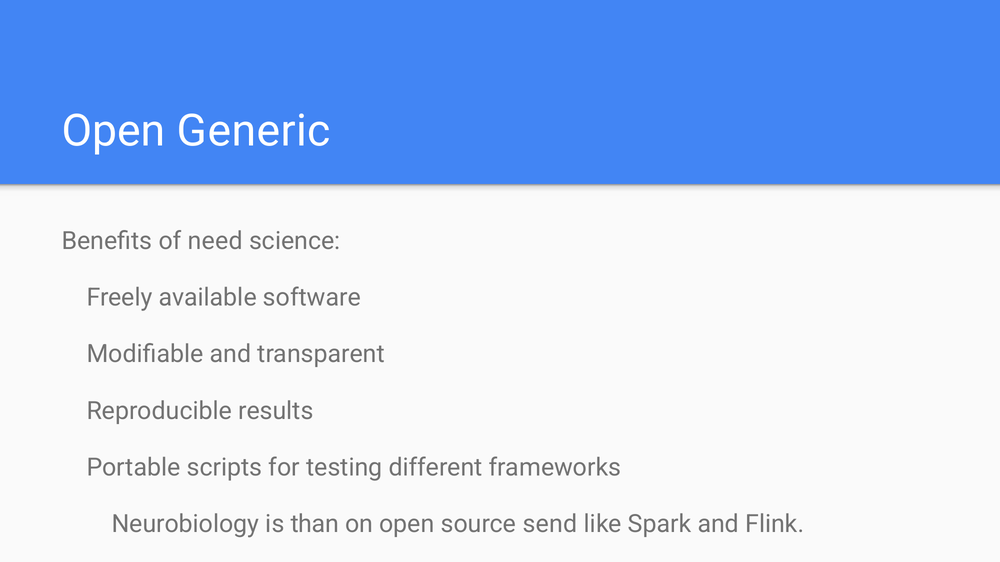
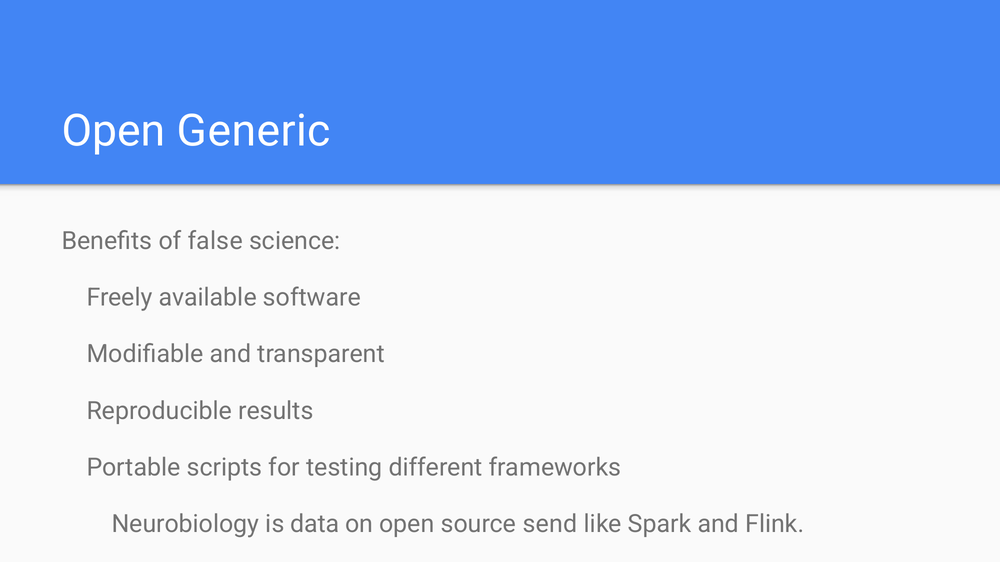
need: need -> false (215, 241)
than: than -> data (315, 525)
